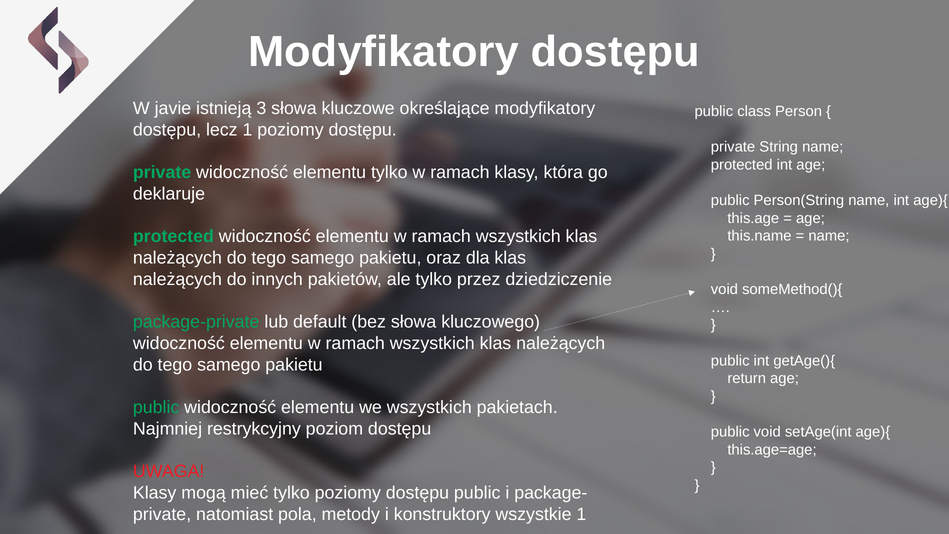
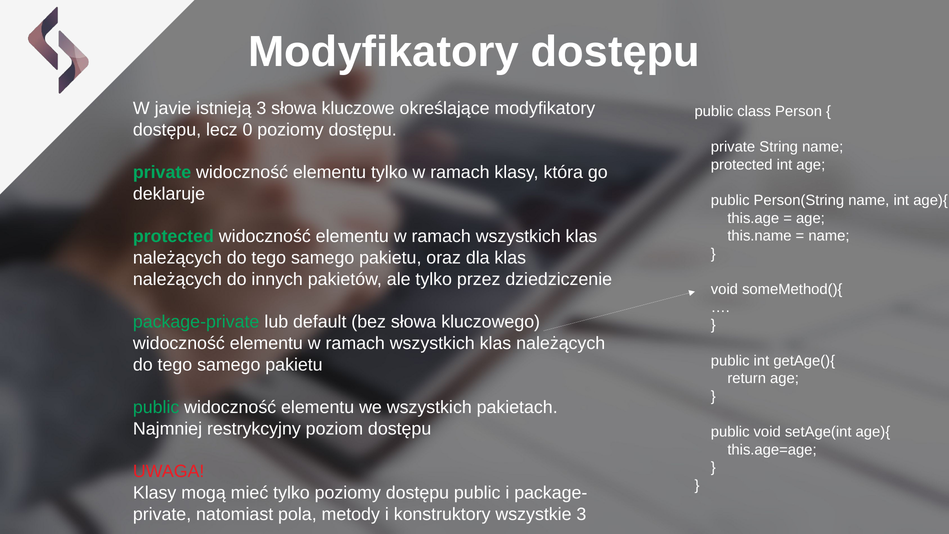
lecz 1: 1 -> 0 (248, 130)
wszystkie 1: 1 -> 3 (581, 514)
